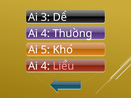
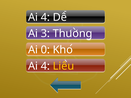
3: 3 -> 4 (45, 17)
4: 4 -> 3 (45, 34)
5: 5 -> 0 (45, 50)
Liêu colour: pink -> yellow (63, 66)
